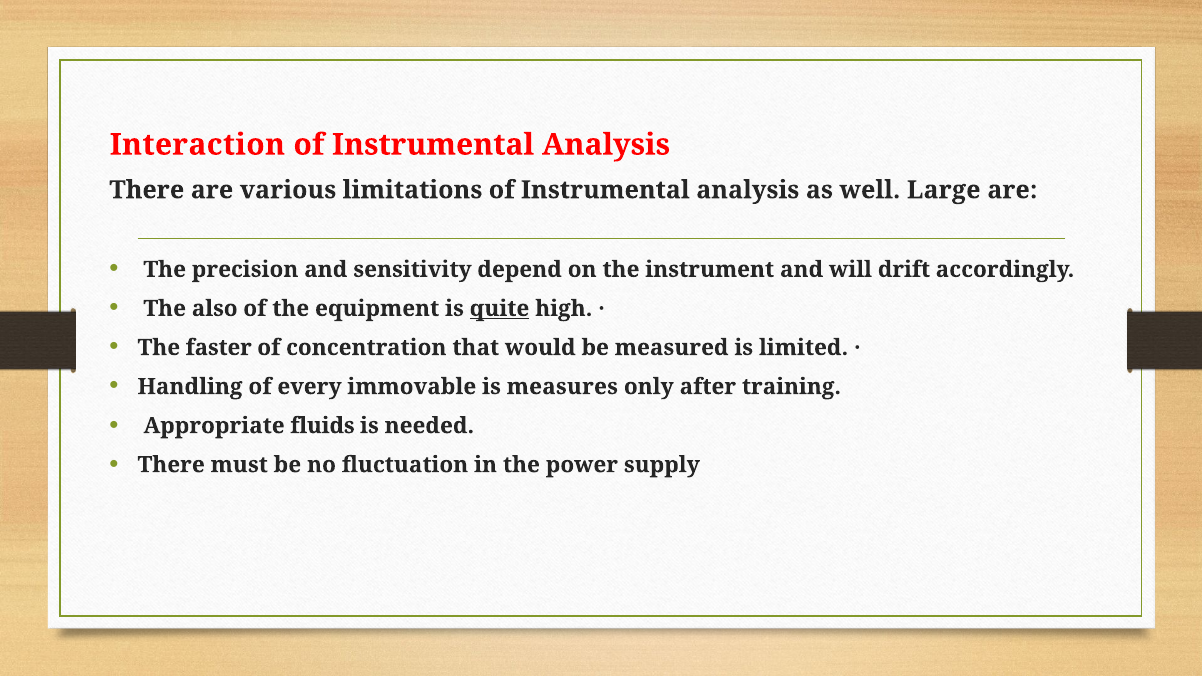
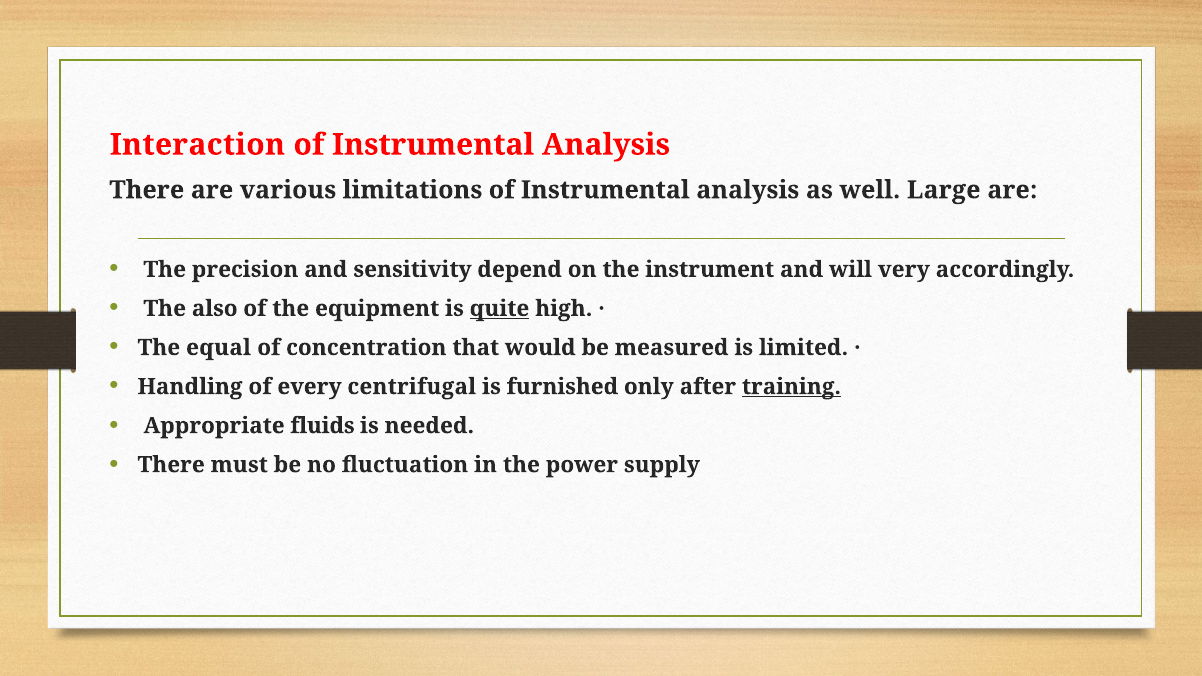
drift: drift -> very (904, 270)
faster: faster -> equal (219, 348)
immovable: immovable -> centrifugal (412, 387)
measures: measures -> furnished (562, 387)
training underline: none -> present (791, 387)
